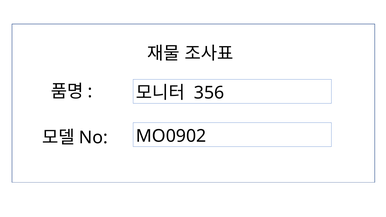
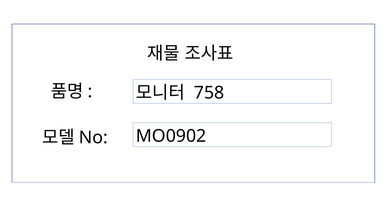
356: 356 -> 758 (209, 93)
